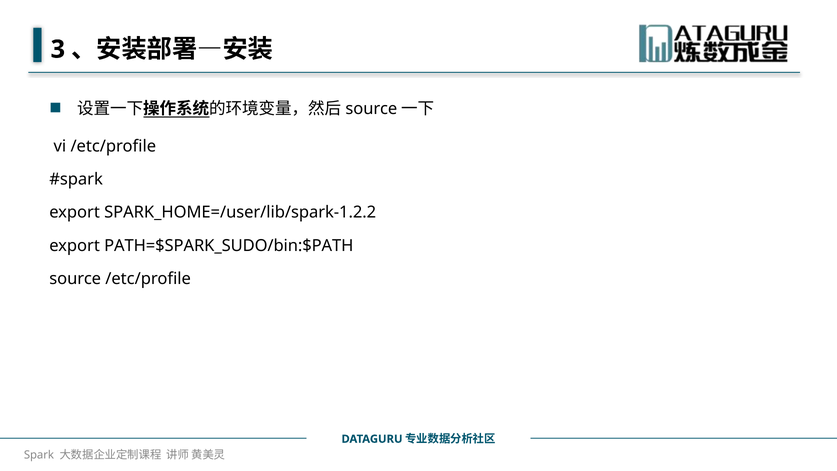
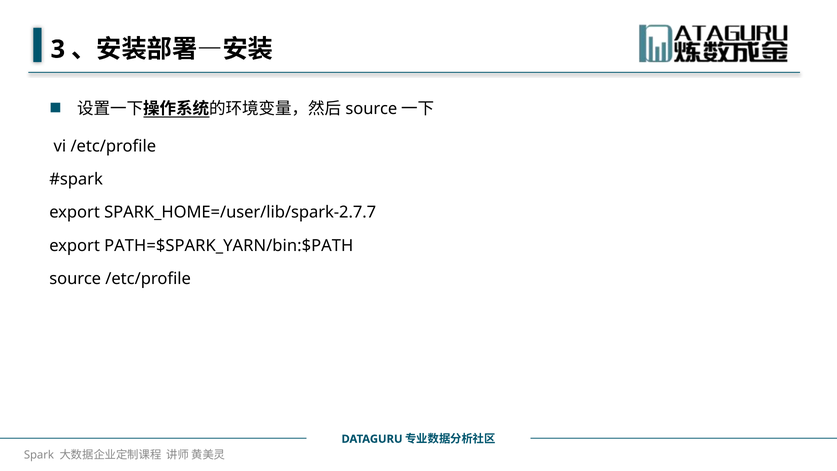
SPARK_HOME=/user/lib/spark-1.2.2: SPARK_HOME=/user/lib/spark-1.2.2 -> SPARK_HOME=/user/lib/spark-2.7.7 (240, 212)
PATH=$SPARK_SUDO/bin:$PATH: PATH=$SPARK_SUDO/bin:$PATH -> PATH=$SPARK_YARN/bin:$PATH (229, 245)
